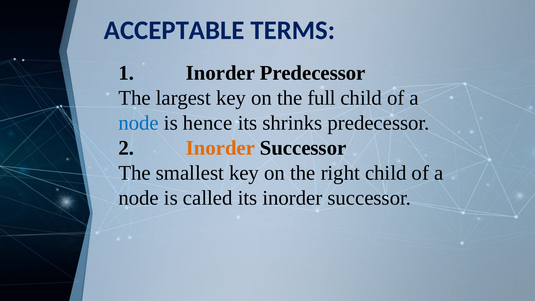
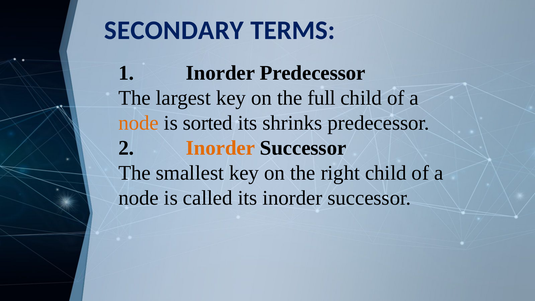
ACCEPTABLE: ACCEPTABLE -> SECONDARY (174, 30)
node colour: blue -> orange (139, 123)
hence: hence -> sorted (208, 123)
